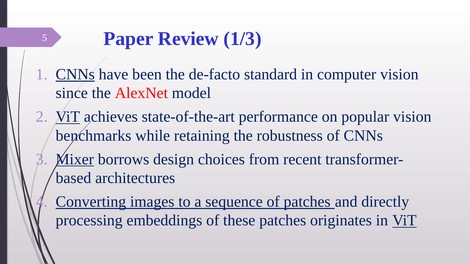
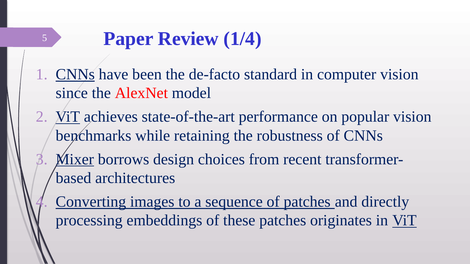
1/3: 1/3 -> 1/4 (243, 39)
